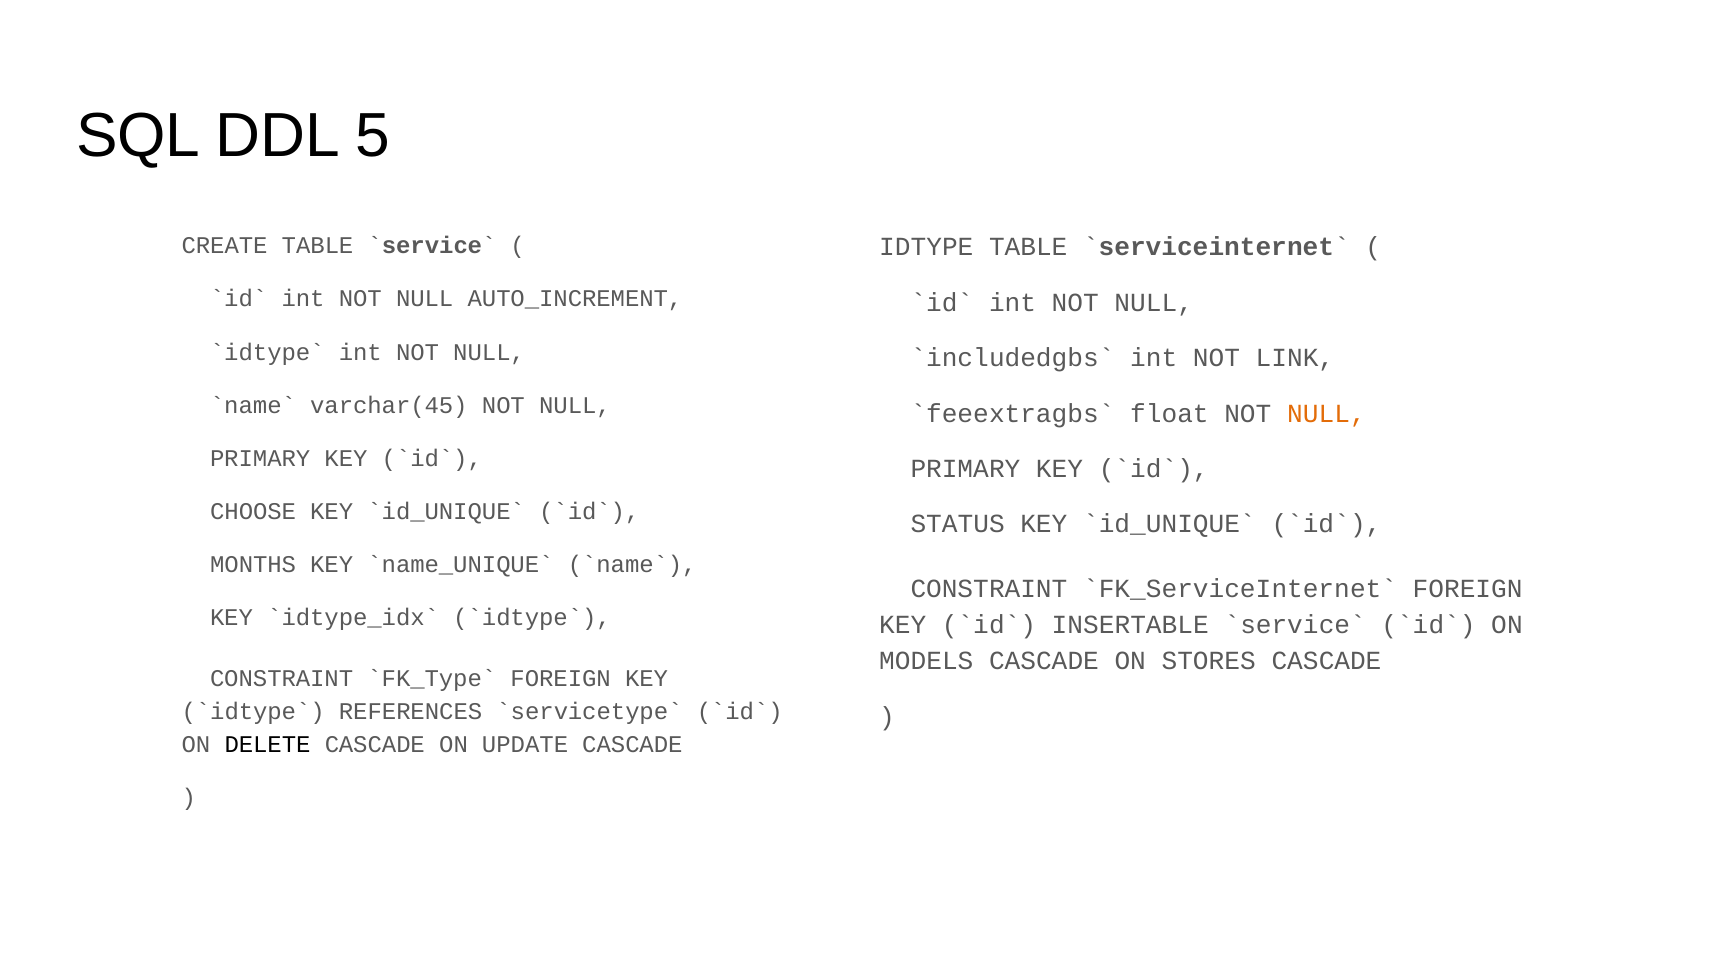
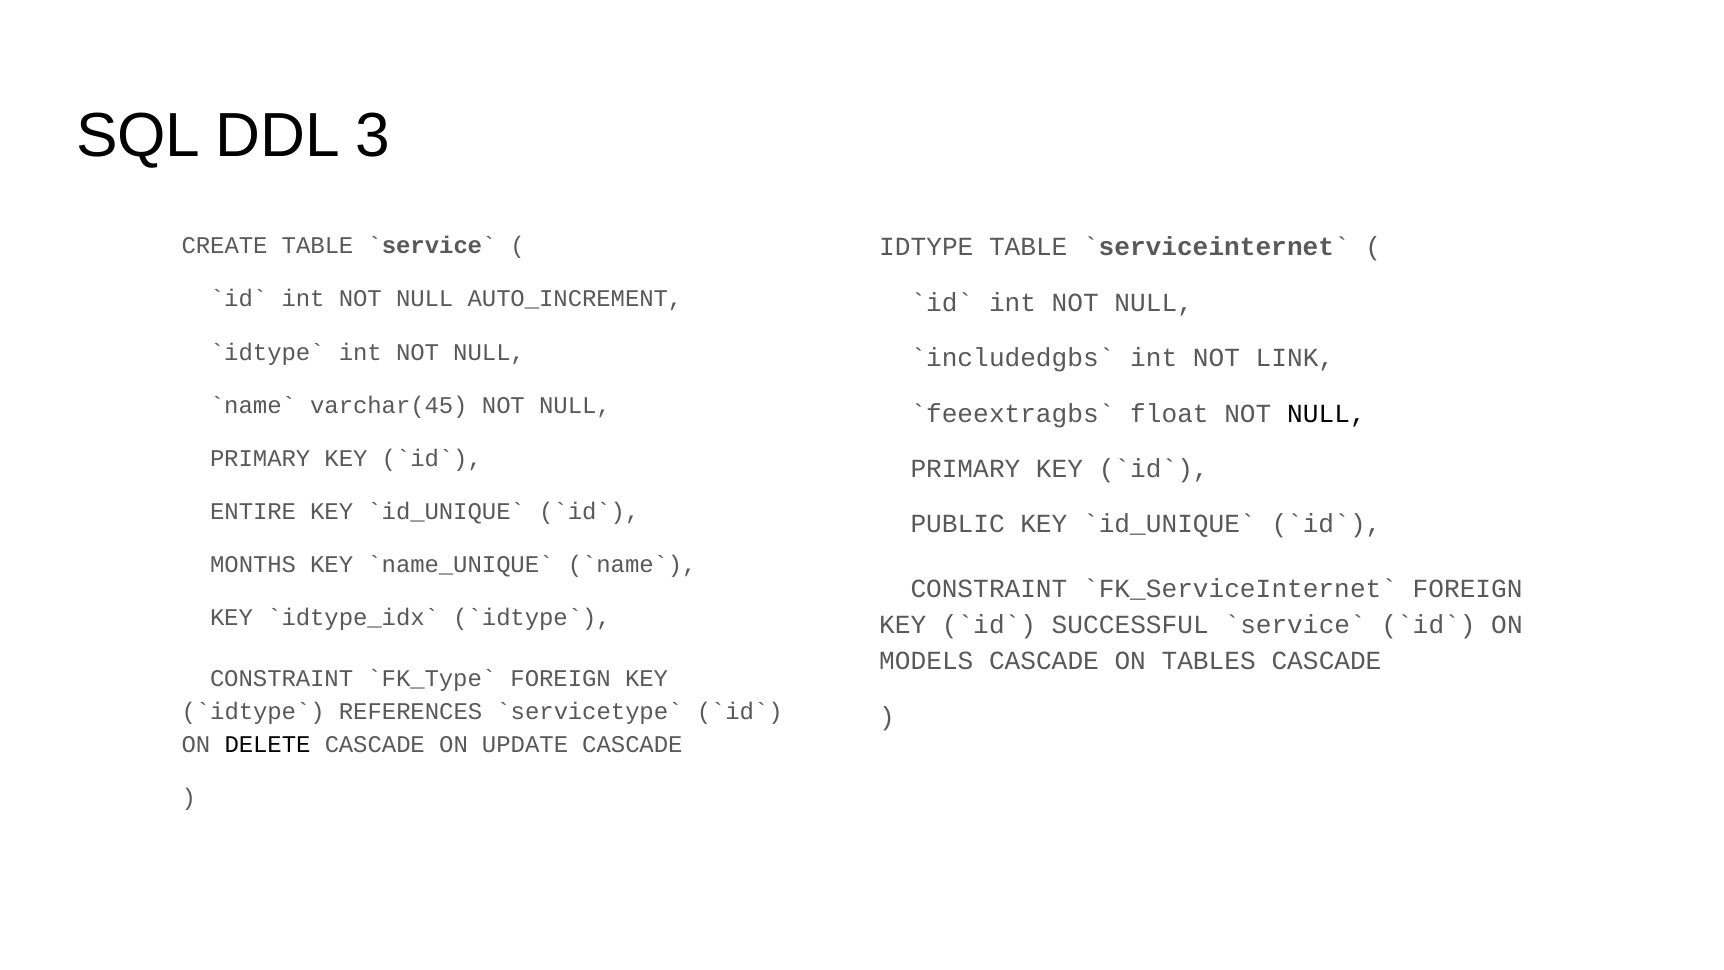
5: 5 -> 3 (372, 136)
NULL colour: orange -> black (1326, 413)
CHOOSE: CHOOSE -> ENTIRE (253, 511)
STATUS: STATUS -> PUBLIC (958, 524)
INSERTABLE: INSERTABLE -> SUCCESSFUL (1130, 625)
STORES: STORES -> TABLES (1209, 661)
